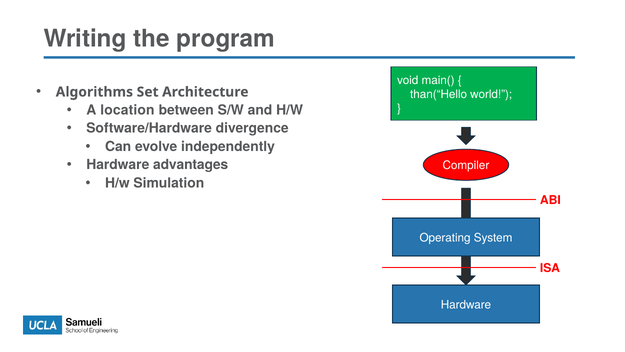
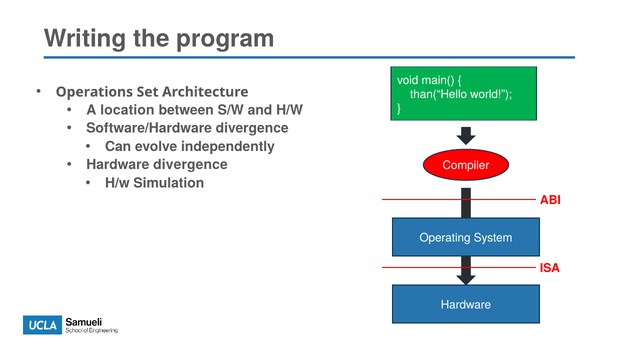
Algorithms: Algorithms -> Operations (94, 92)
Hardware advantages: advantages -> divergence (190, 165)
